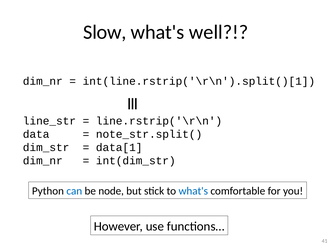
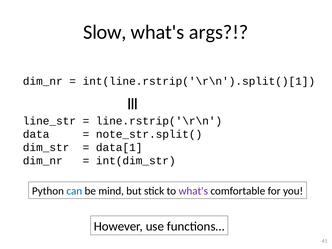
well: well -> args (219, 32)
node: node -> mind (111, 191)
what's colour: blue -> purple (193, 191)
